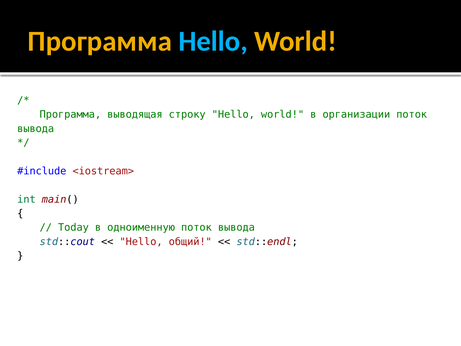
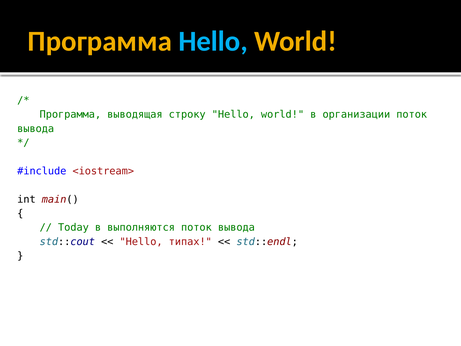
int colour: green -> black (26, 199)
одноименную: одноименную -> выполняются (141, 227)
общий: общий -> типах (190, 242)
